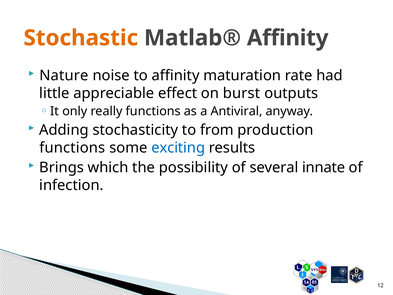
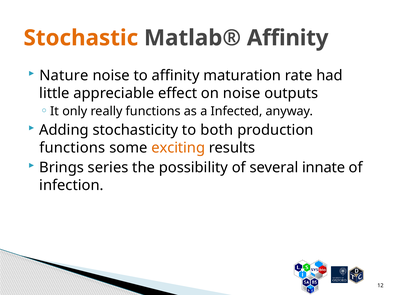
on burst: burst -> noise (242, 93)
Antiviral: Antiviral -> Infected (236, 111)
from: from -> both (217, 130)
exciting colour: blue -> orange (178, 148)
which: which -> series (108, 167)
